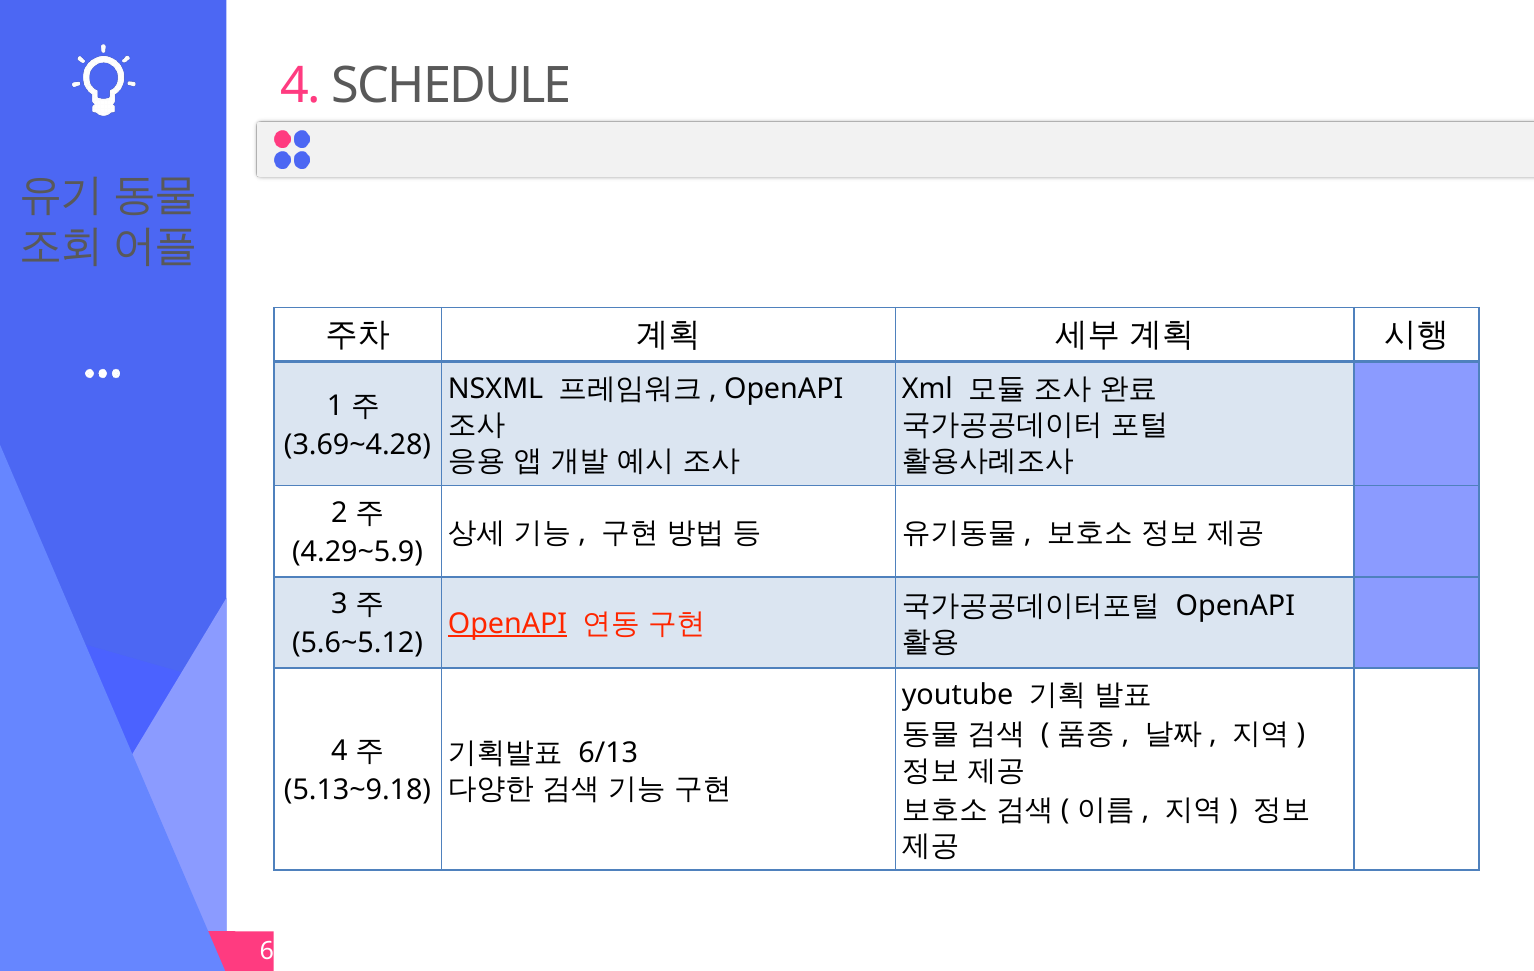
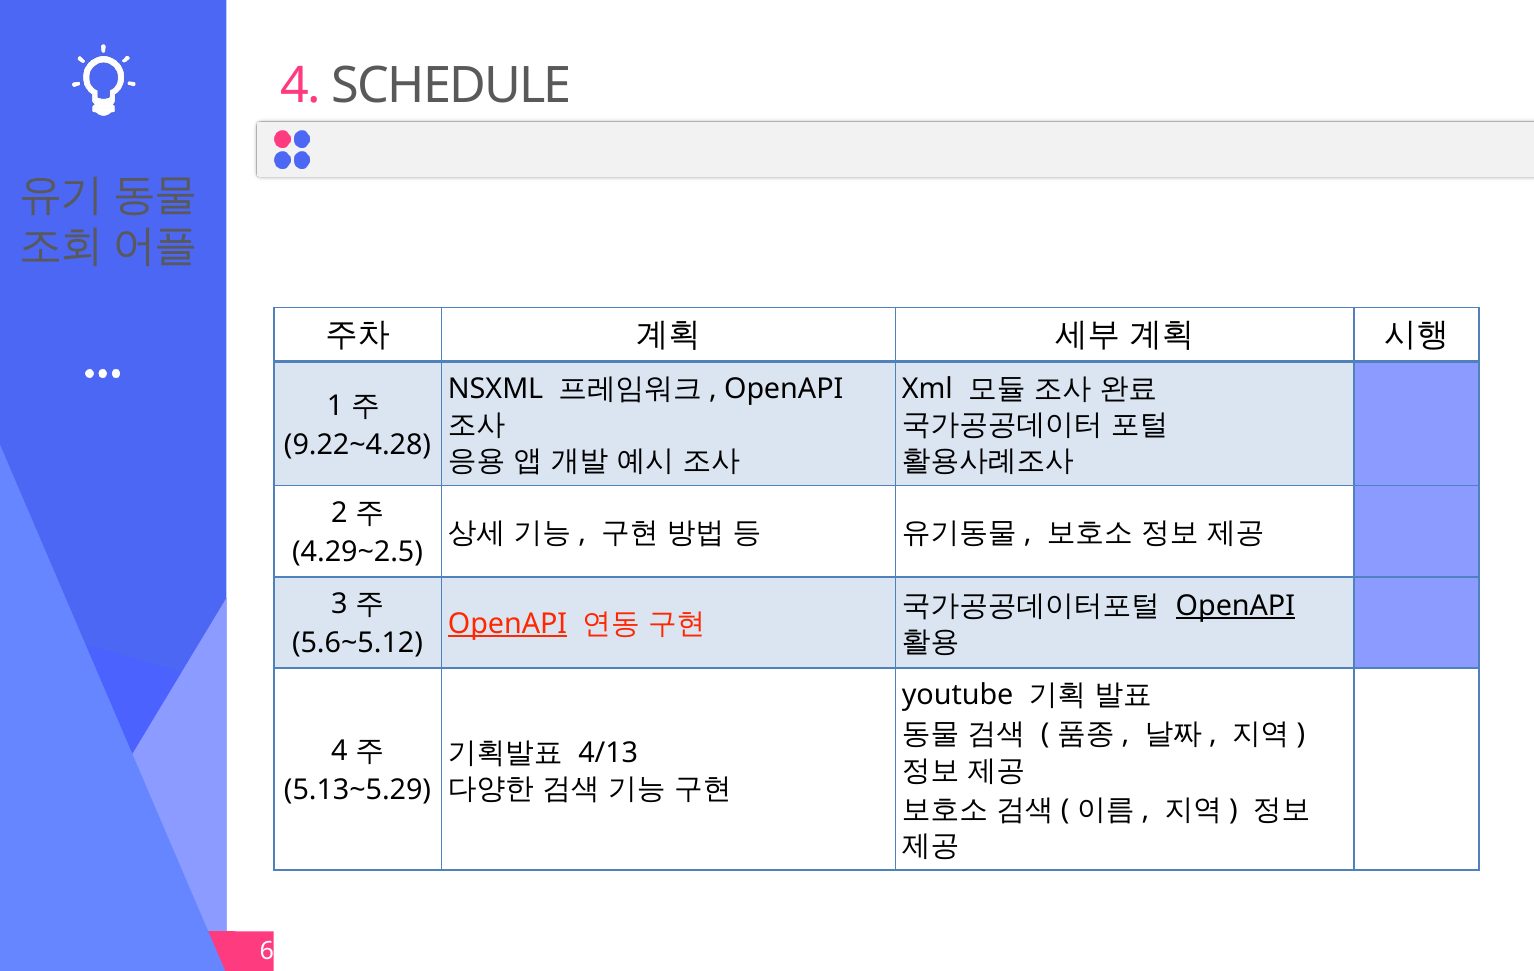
3.69~4.28: 3.69~4.28 -> 9.22~4.28 (358, 445)
4.29~5.9: 4.29~5.9 -> 4.29~2.5 (358, 552)
OpenAPI underline: none -> present (1235, 606)
6/13: 6/13 -> 4/13 (608, 752)
5.13~9.18: 5.13~9.18 -> 5.13~5.29 (358, 790)
